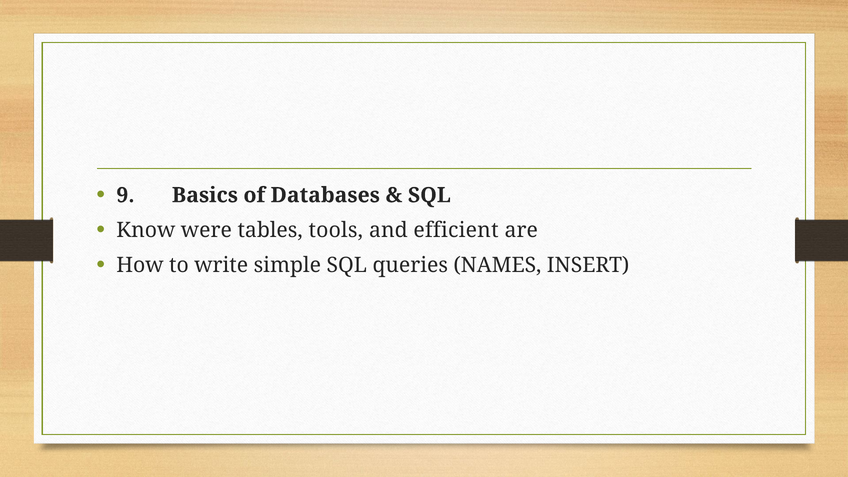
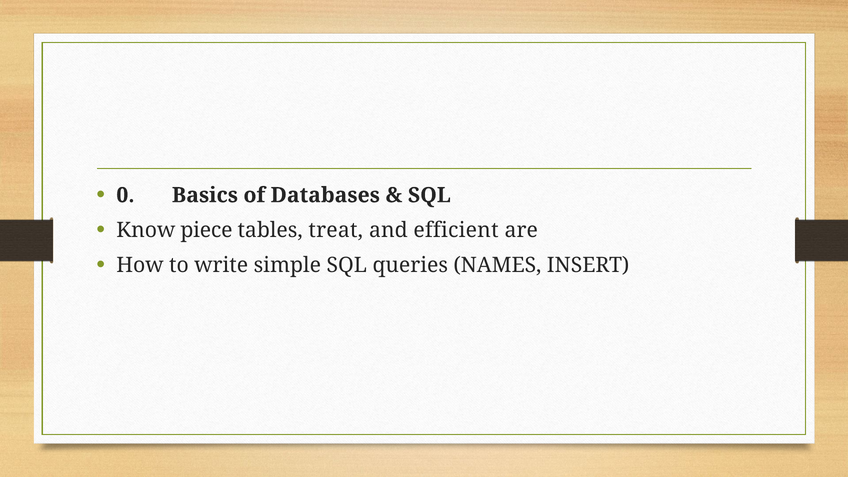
9: 9 -> 0 (125, 195)
were: were -> piece (206, 230)
tools: tools -> treat (336, 230)
